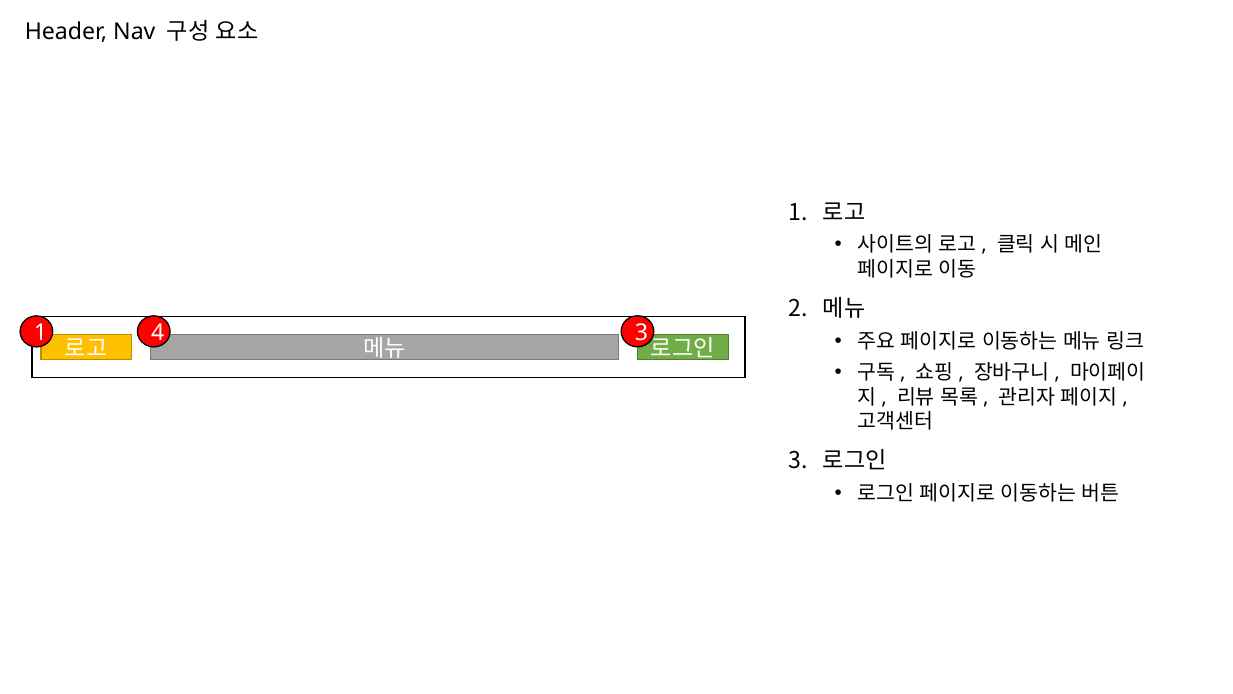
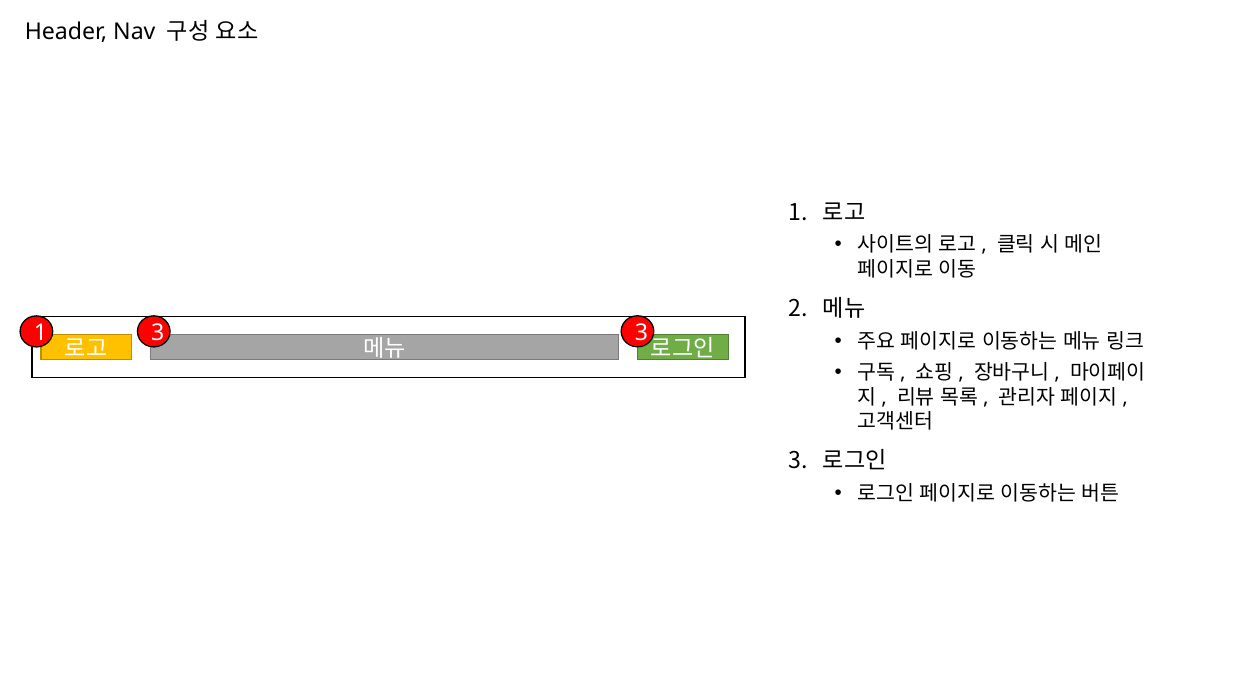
1 4: 4 -> 3 (158, 333)
